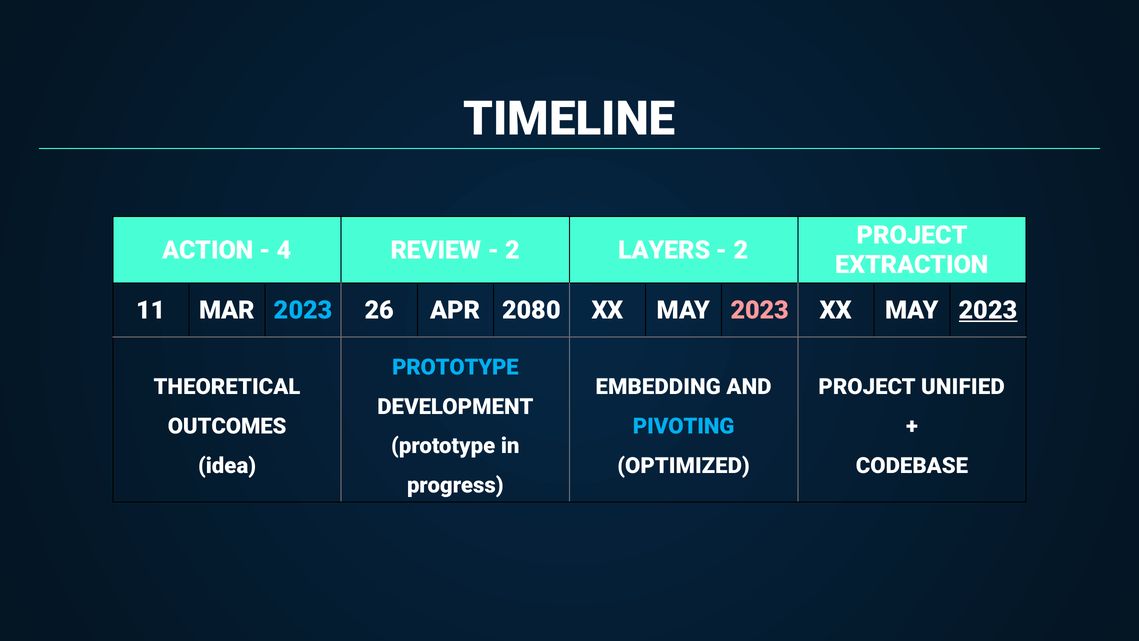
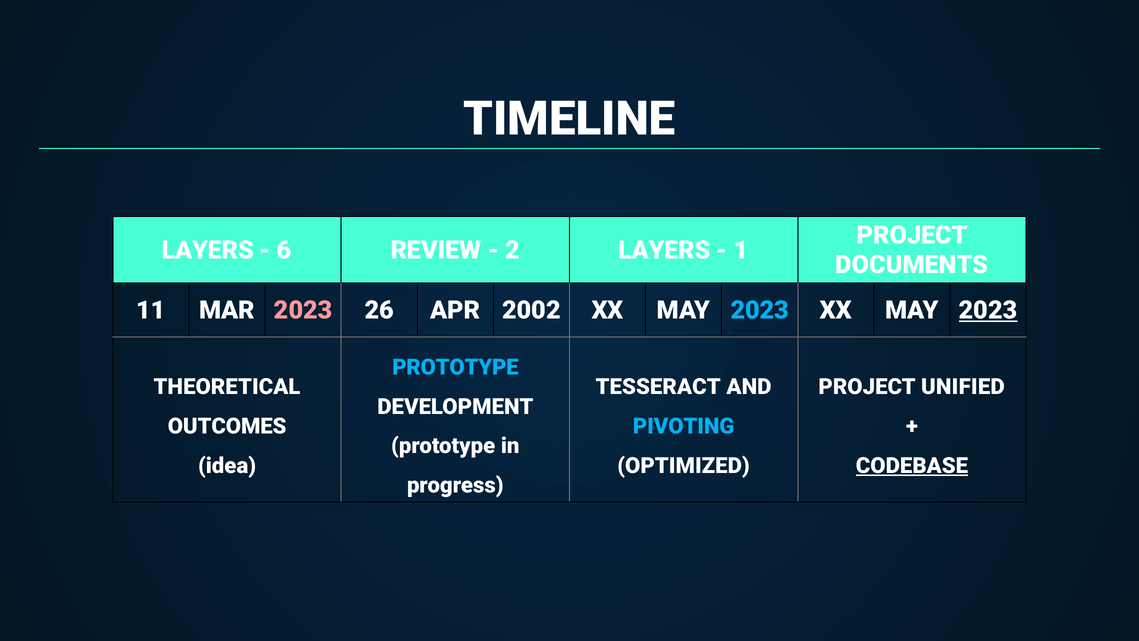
ACTION: ACTION -> LAYERS (208, 250)
4: 4 -> 6 (284, 250)
2: 2 -> 1 (741, 250)
EXTRACTION: EXTRACTION -> DOCUMENTS (912, 265)
2023 colour: light blue -> pink (303, 310)
2080: 2080 -> 2002 (531, 310)
2023 colour: pink -> light blue (760, 310)
EMBEDDING: EMBEDDING -> TESSERACT (658, 387)
CODEBASE underline: none -> present (912, 466)
